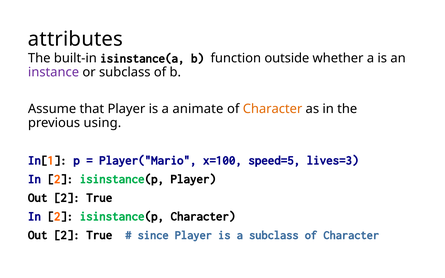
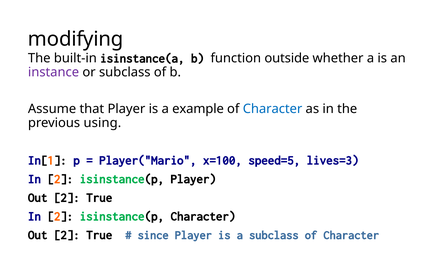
attributes: attributes -> modifying (76, 39)
animate: animate -> example (198, 109)
Character colour: orange -> blue (273, 109)
